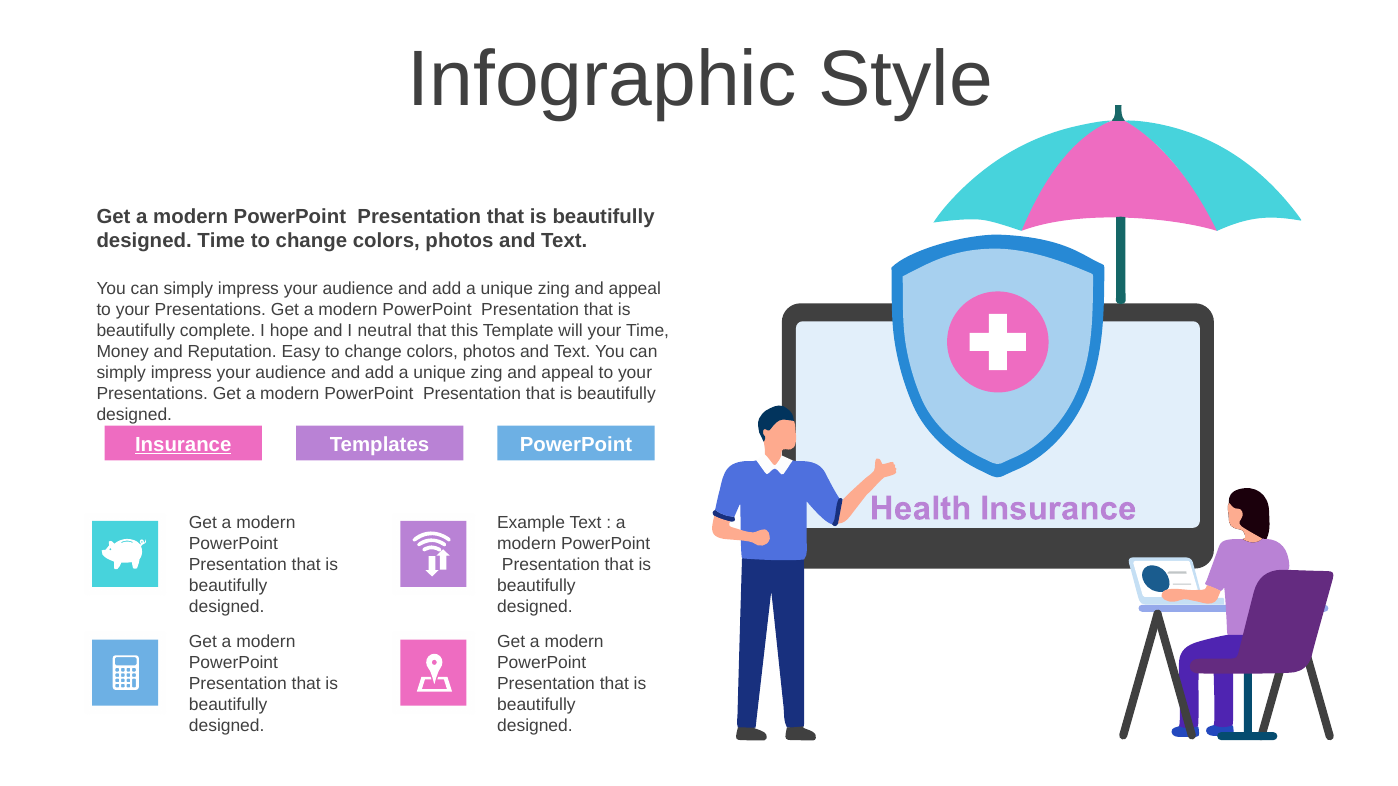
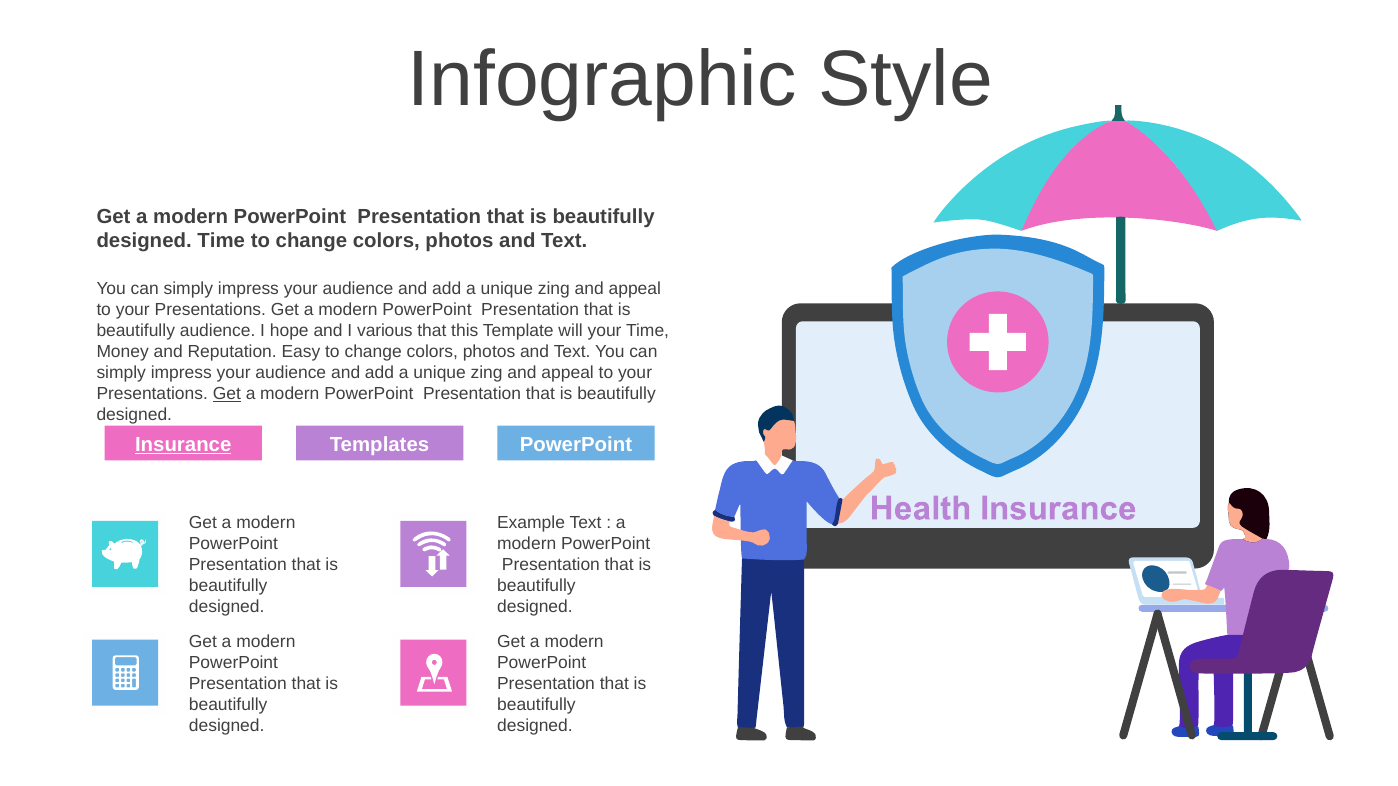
beautifully complete: complete -> audience (218, 331)
neutral: neutral -> various (385, 331)
Get underline: none -> present (227, 394)
